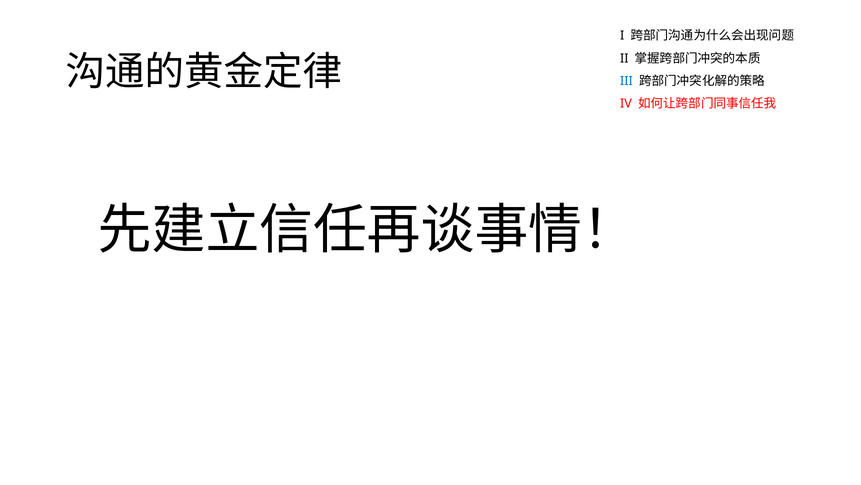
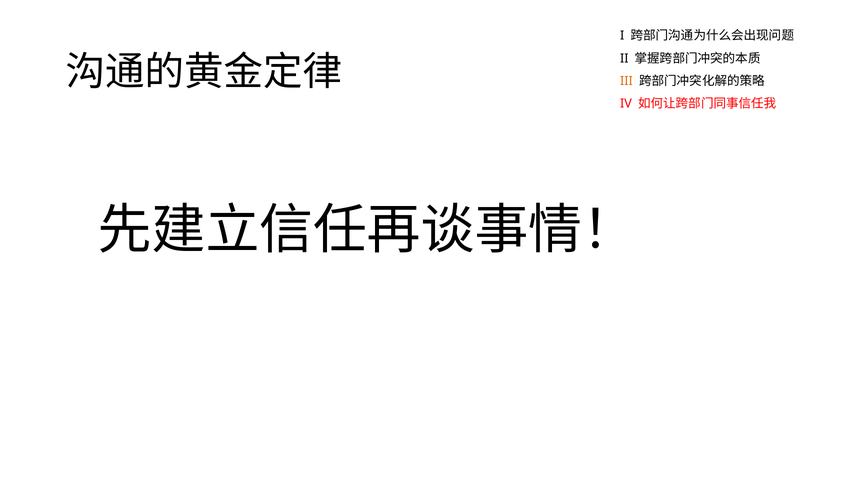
III colour: blue -> orange (626, 81)
